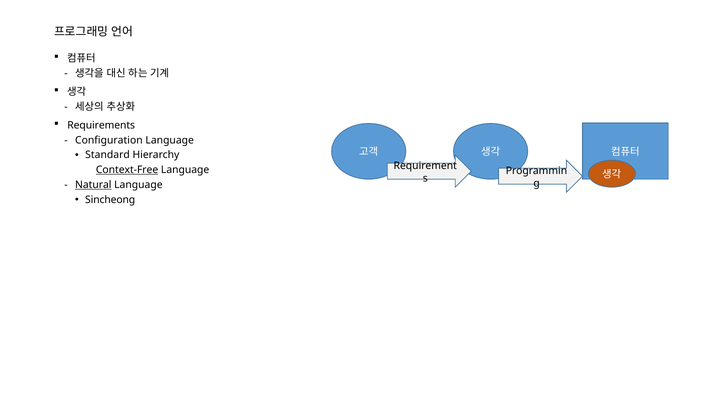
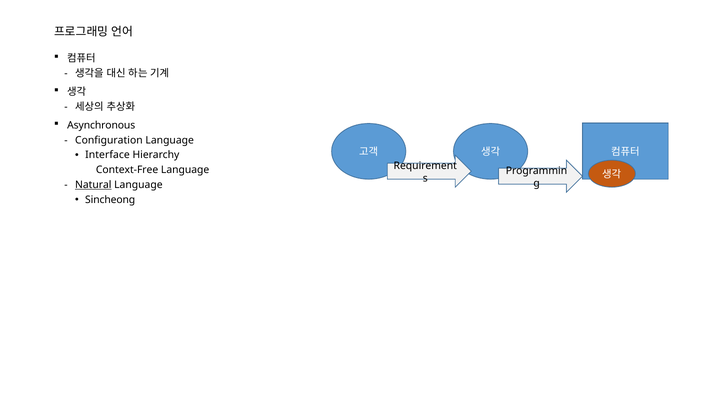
Requirements: Requirements -> Asynchronous (101, 125)
Standard: Standard -> Interface (108, 155)
Context-Free underline: present -> none (127, 170)
